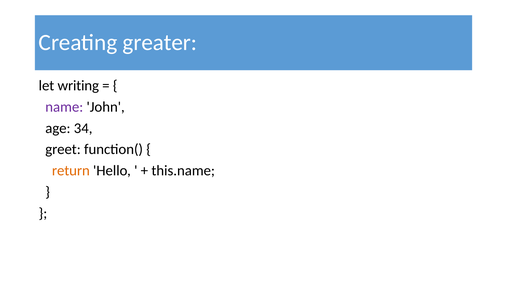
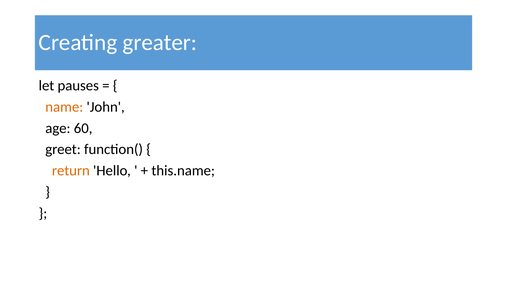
writing: writing -> pauses (78, 86)
name colour: purple -> orange (64, 107)
34: 34 -> 60 (83, 128)
